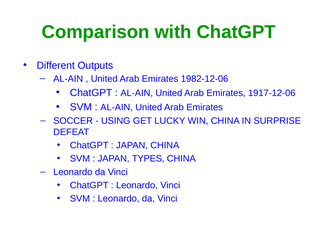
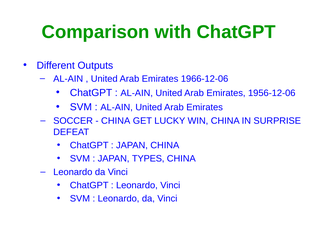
1982-12-06: 1982-12-06 -> 1966-12-06 (205, 79)
1917-12-06: 1917-12-06 -> 1956-12-06 (272, 93)
USING: USING -> CHINA (116, 121)
